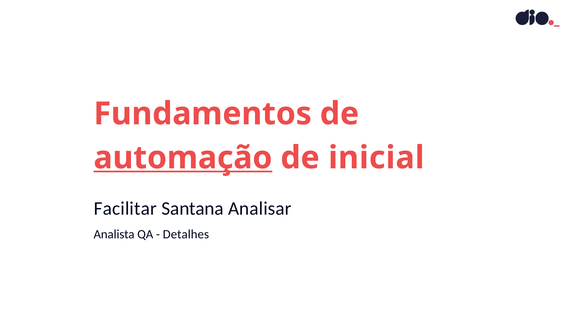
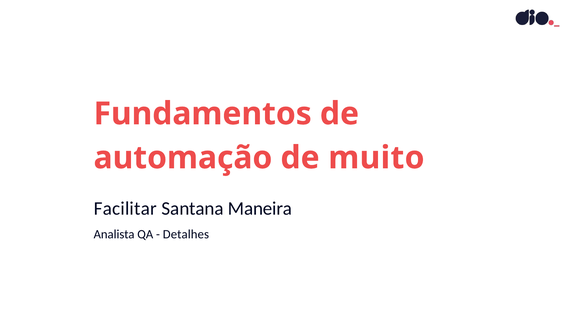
automação underline: present -> none (183, 157)
inicial: inicial -> muito (376, 157)
Analisar: Analisar -> Maneira (260, 208)
